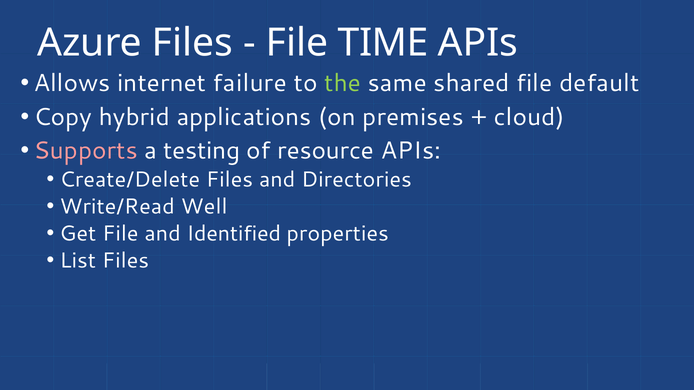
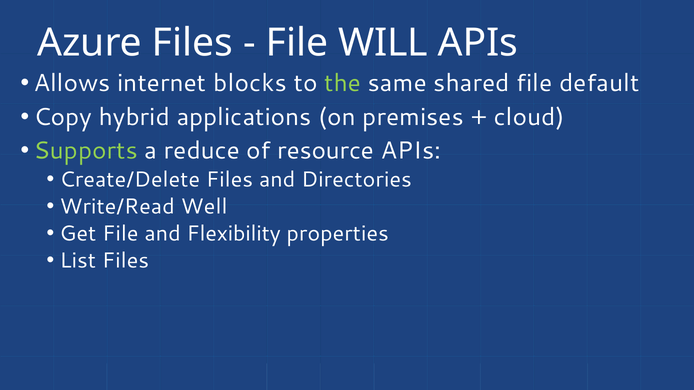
TIME: TIME -> WILL (383, 43)
failure: failure -> blocks (250, 83)
Supports colour: pink -> light green (86, 151)
testing: testing -> reduce (202, 151)
Identified: Identified -> Flexibility (234, 234)
